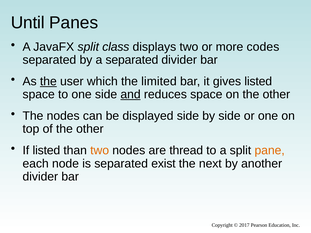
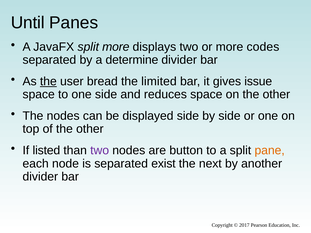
split class: class -> more (116, 47)
a separated: separated -> determine (132, 60)
which: which -> bread (102, 81)
gives listed: listed -> issue (258, 81)
and underline: present -> none (131, 95)
two colour: orange -> purple (100, 151)
thread: thread -> button (186, 151)
